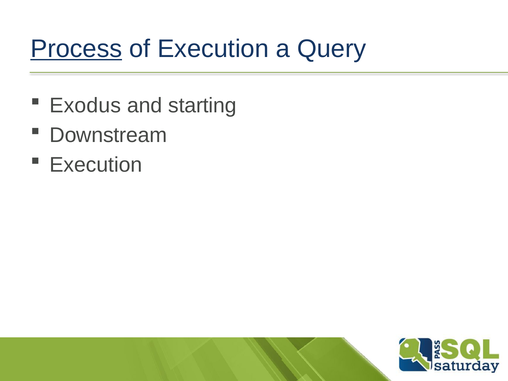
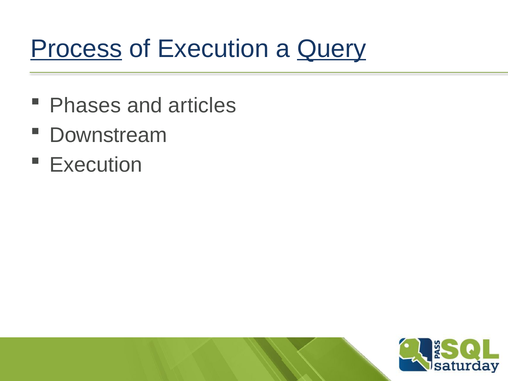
Query underline: none -> present (332, 49)
Exodus: Exodus -> Phases (85, 106)
starting: starting -> articles (202, 106)
